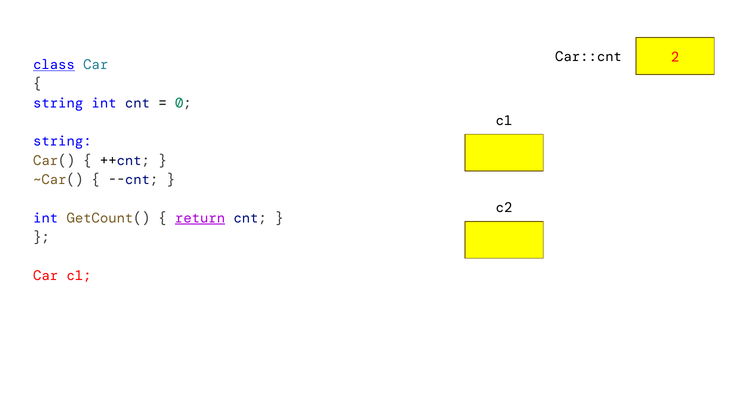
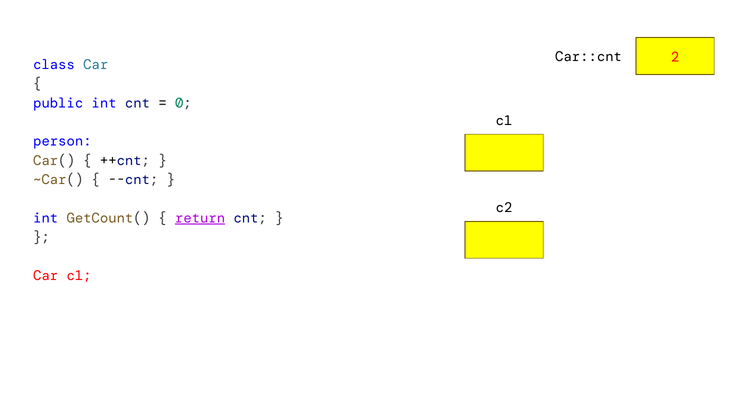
class underline: present -> none (54, 65)
string: string -> public (58, 103)
string: string -> person (62, 141)
